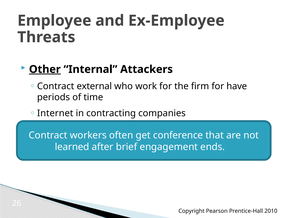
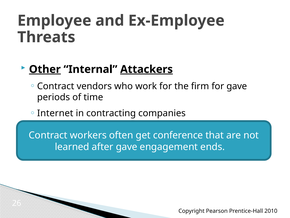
Attackers underline: none -> present (147, 69)
external: external -> vendors (94, 86)
for have: have -> gave (237, 86)
after brief: brief -> gave (127, 147)
